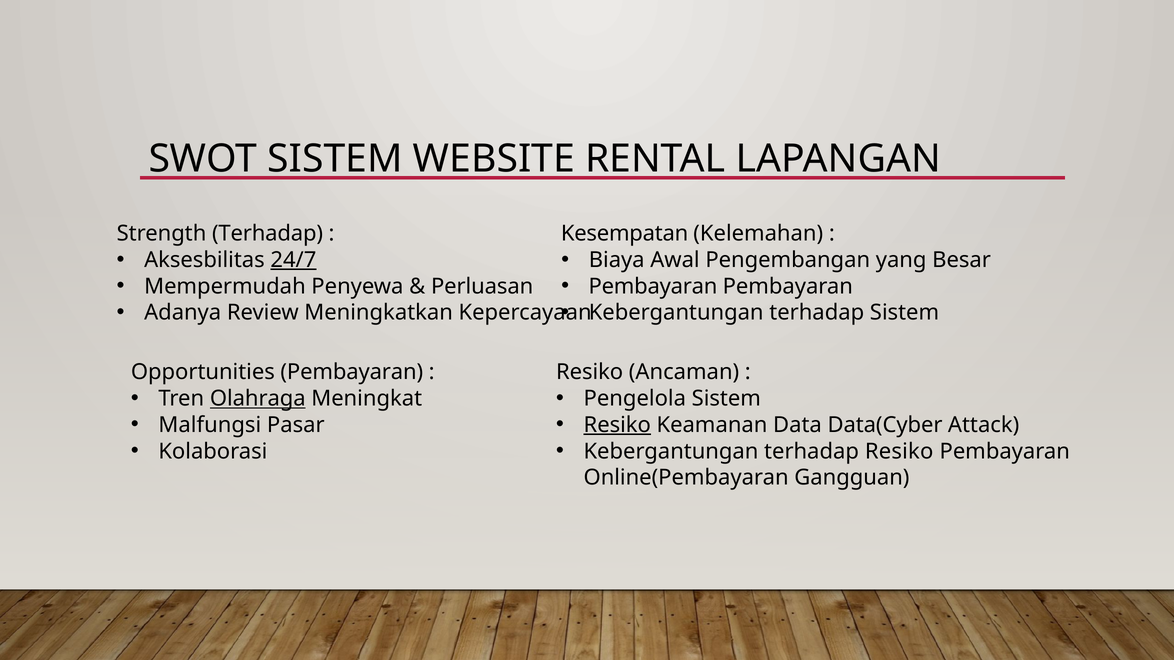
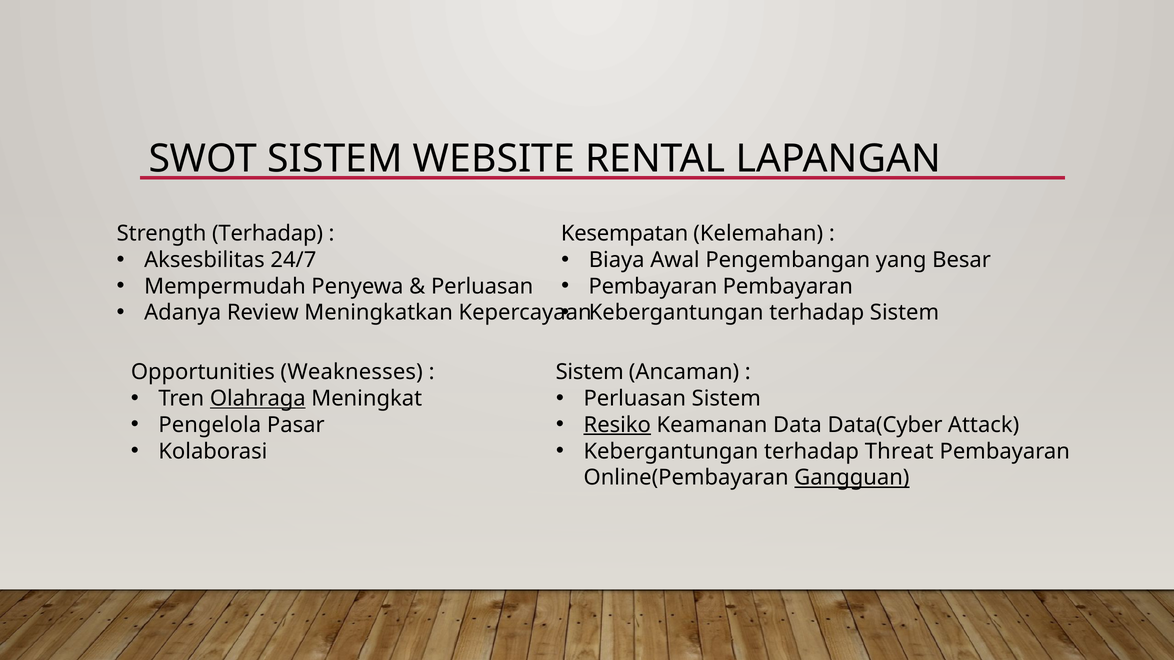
24/7 underline: present -> none (293, 260)
Opportunities Pembayaran: Pembayaran -> Weaknesses (352, 372)
Resiko: Resiko -> Sistem (590, 372)
Pengelola: Pengelola -> Perluasan (635, 399)
Malfungsi: Malfungsi -> Pengelola (210, 425)
terhadap Resiko: Resiko -> Threat (899, 452)
Gangguan underline: none -> present (852, 478)
